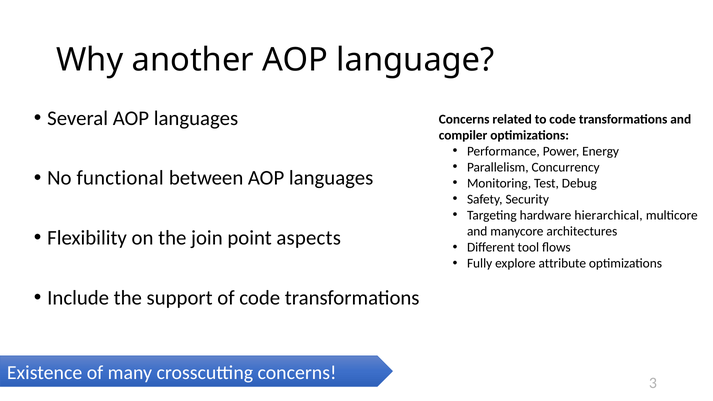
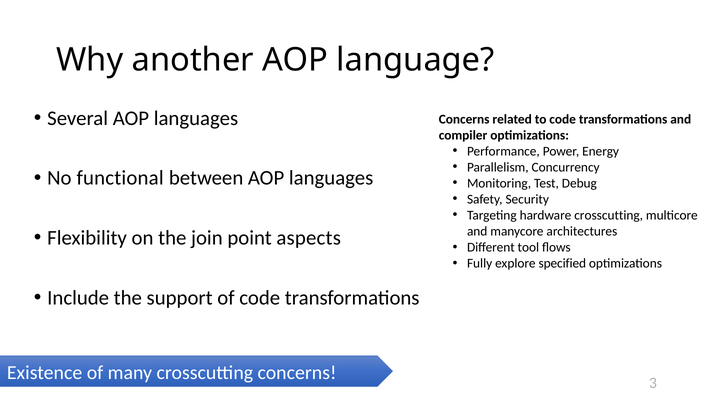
hardware hierarchical: hierarchical -> crosscutting (609, 215)
attribute: attribute -> specified (562, 263)
